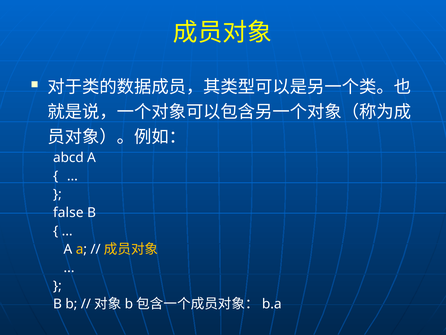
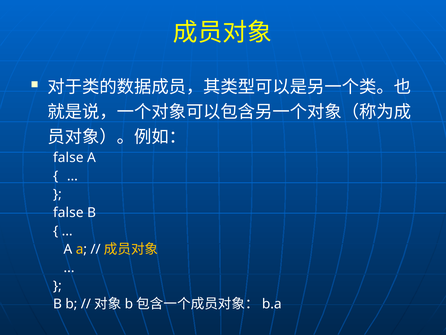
abcd: abcd -> false (68, 158)
